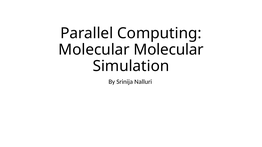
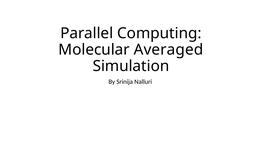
Molecular Molecular: Molecular -> Averaged (168, 50)
